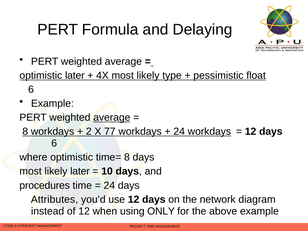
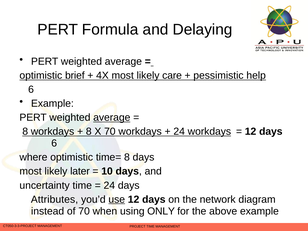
optimistic later: later -> brief (75, 76)
type: type -> care (172, 76)
float: float -> help (256, 76)
2: 2 -> 8 (89, 132)
X 77: 77 -> 70 (110, 132)
procedures: procedures -> uncertainty (45, 185)
use underline: none -> present (117, 199)
of 12: 12 -> 70 (84, 211)
